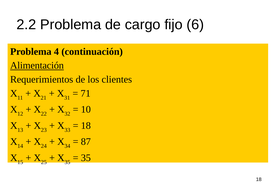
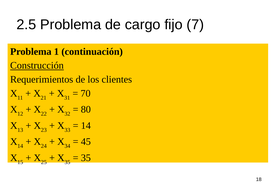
2.2: 2.2 -> 2.5 (26, 25)
6: 6 -> 7 (195, 25)
4: 4 -> 1 (56, 52)
Alimentación: Alimentación -> Construcción (37, 66)
71: 71 -> 70 (86, 94)
10: 10 -> 80 (86, 110)
18: 18 -> 14 (86, 126)
87: 87 -> 45 (86, 142)
